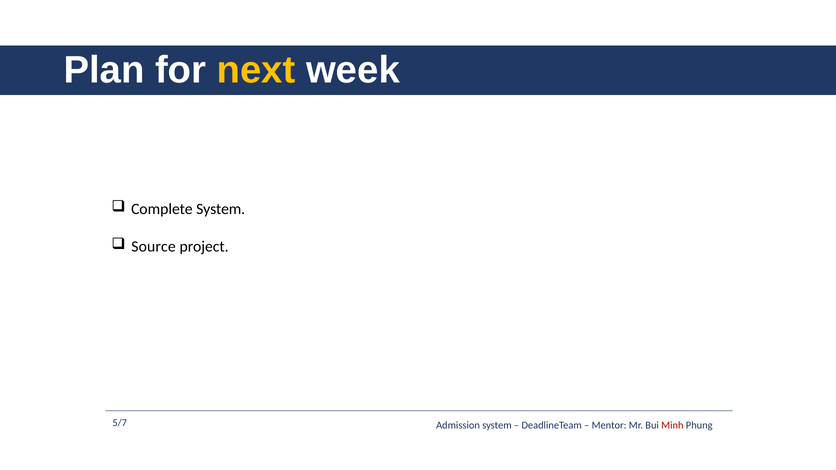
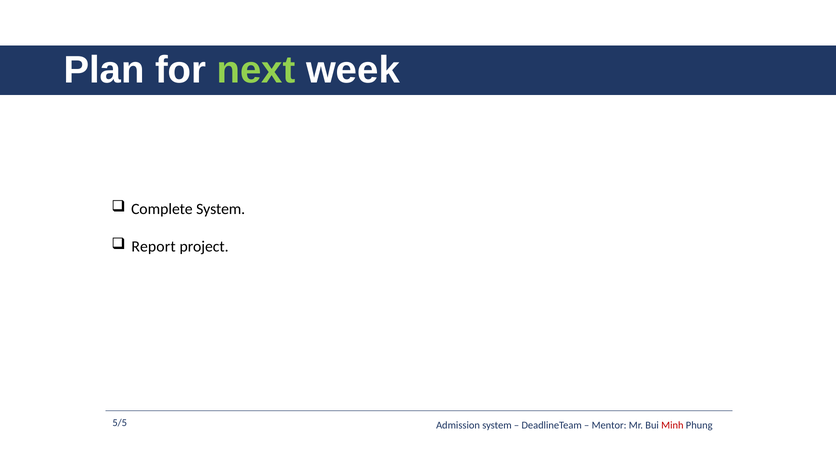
next colour: yellow -> light green (256, 70)
Source: Source -> Report (154, 247)
5/7: 5/7 -> 5/5 (120, 423)
